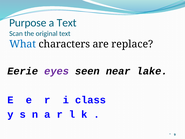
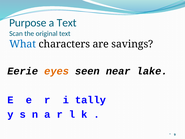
replace: replace -> savings (132, 44)
eyes colour: purple -> orange (57, 71)
class: class -> tally (90, 100)
